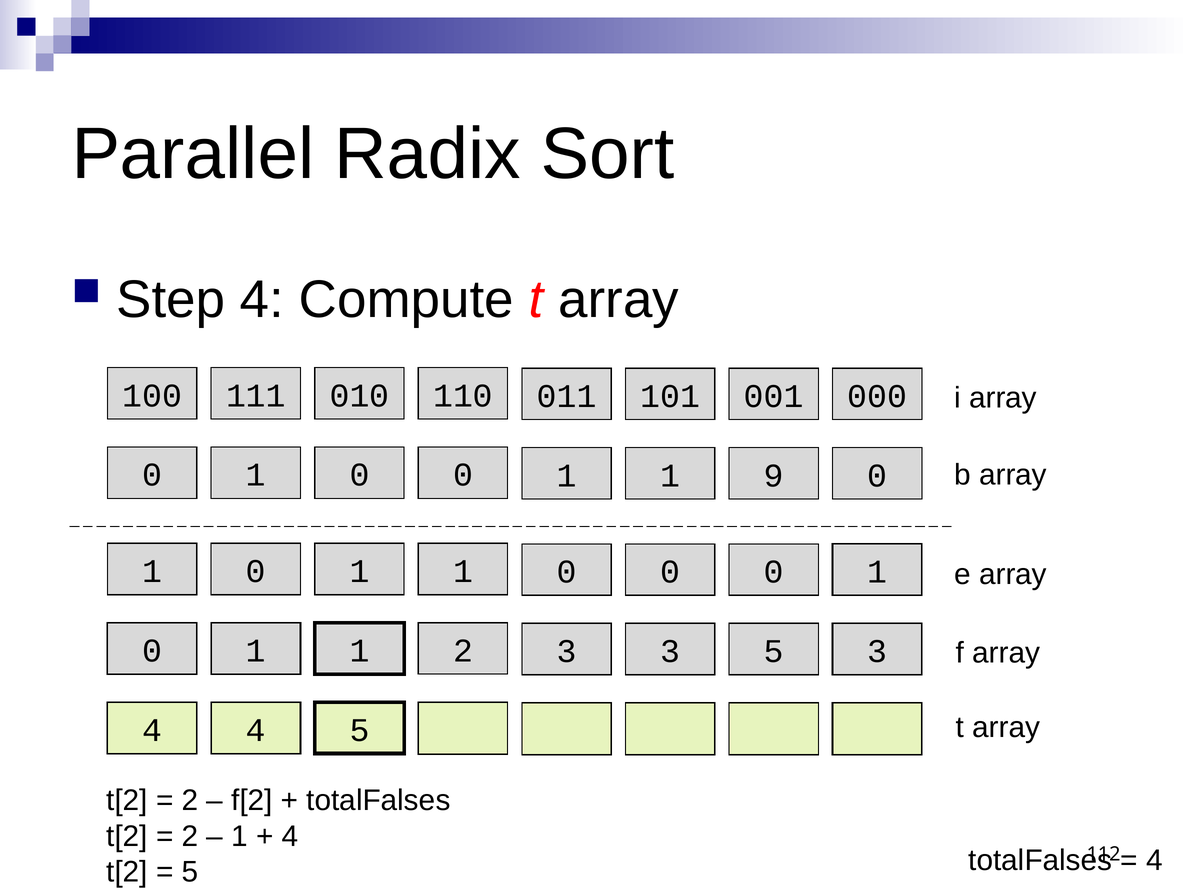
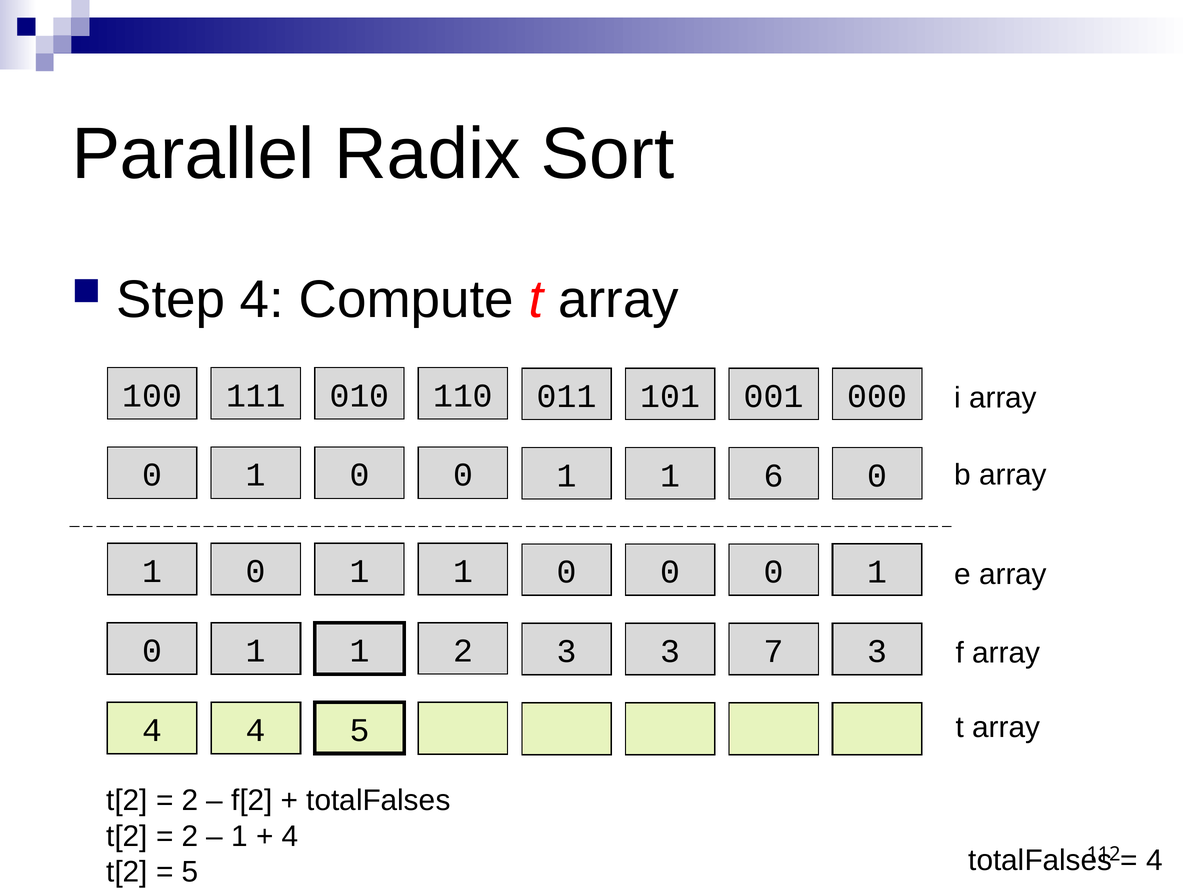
9: 9 -> 6 (774, 476)
3 5: 5 -> 7 (774, 651)
